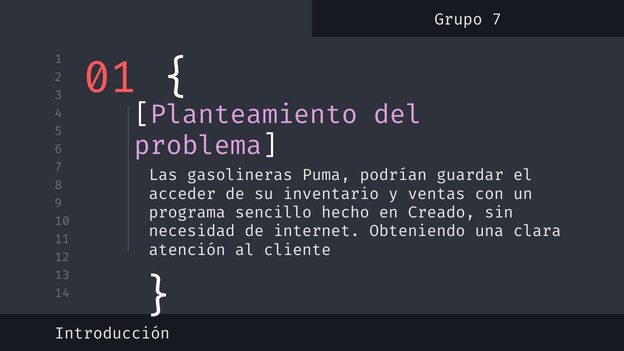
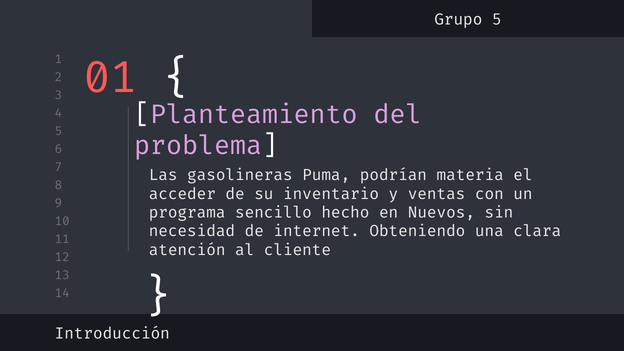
Grupo 7: 7 -> 5 (497, 20)
guardar: guardar -> materia (470, 175)
Creado: Creado -> Nuevos (441, 213)
